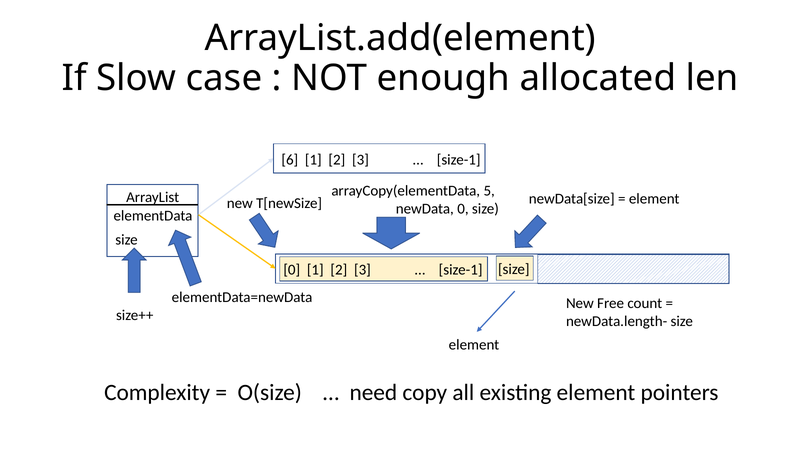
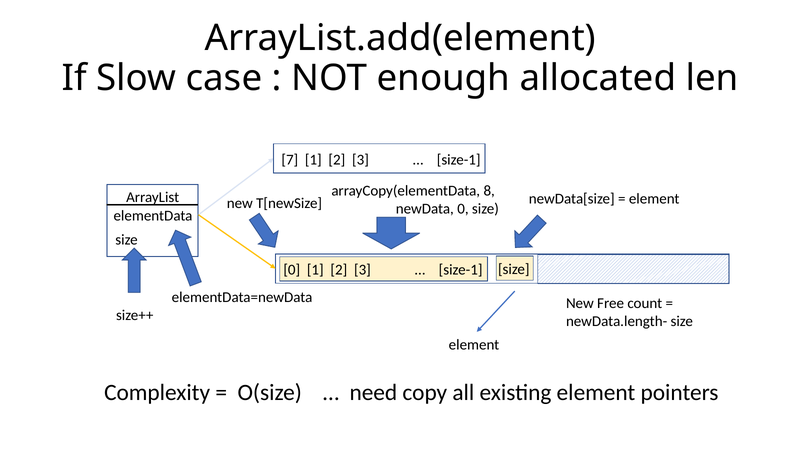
6: 6 -> 7 (290, 160)
5: 5 -> 8 (489, 191)
